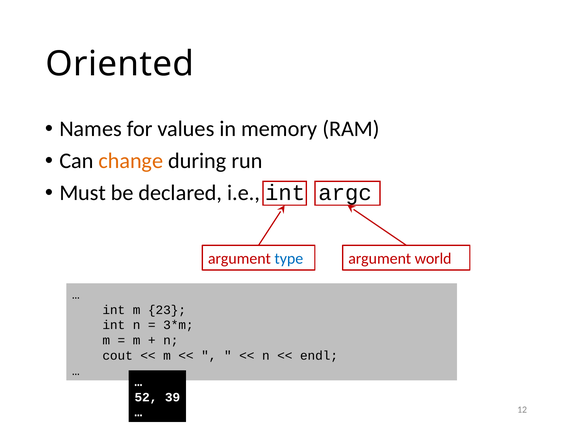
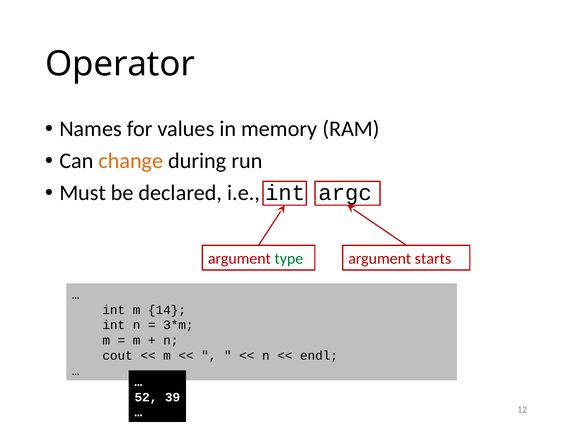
Oriented: Oriented -> Operator (120, 64)
type colour: blue -> green (289, 259)
world: world -> starts (433, 259)
23: 23 -> 14 (167, 310)
